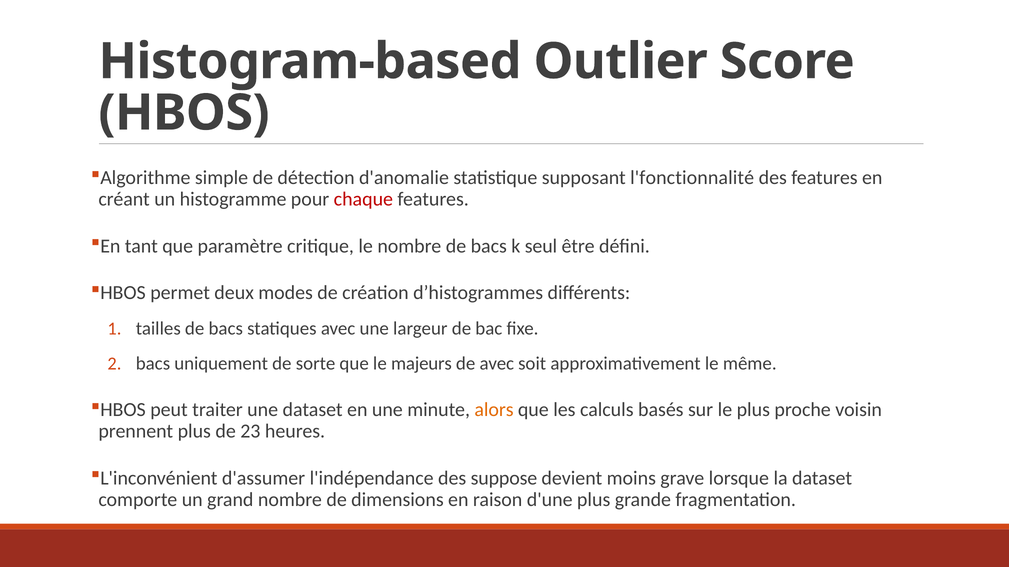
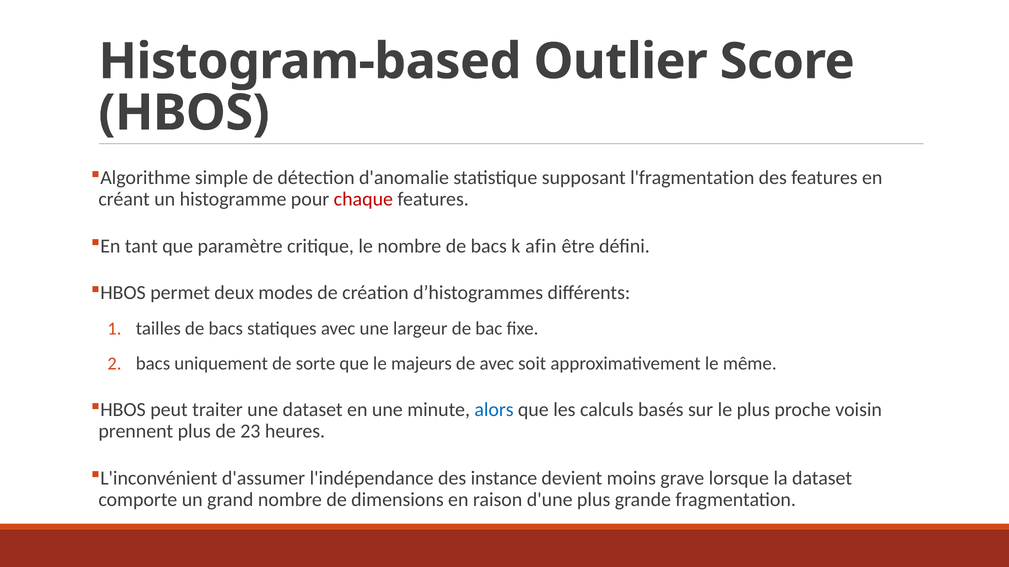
l'fonctionnalité: l'fonctionnalité -> l'fragmentation (692, 178)
seul: seul -> afin (541, 246)
alors colour: orange -> blue (494, 410)
suppose: suppose -> instance (504, 478)
